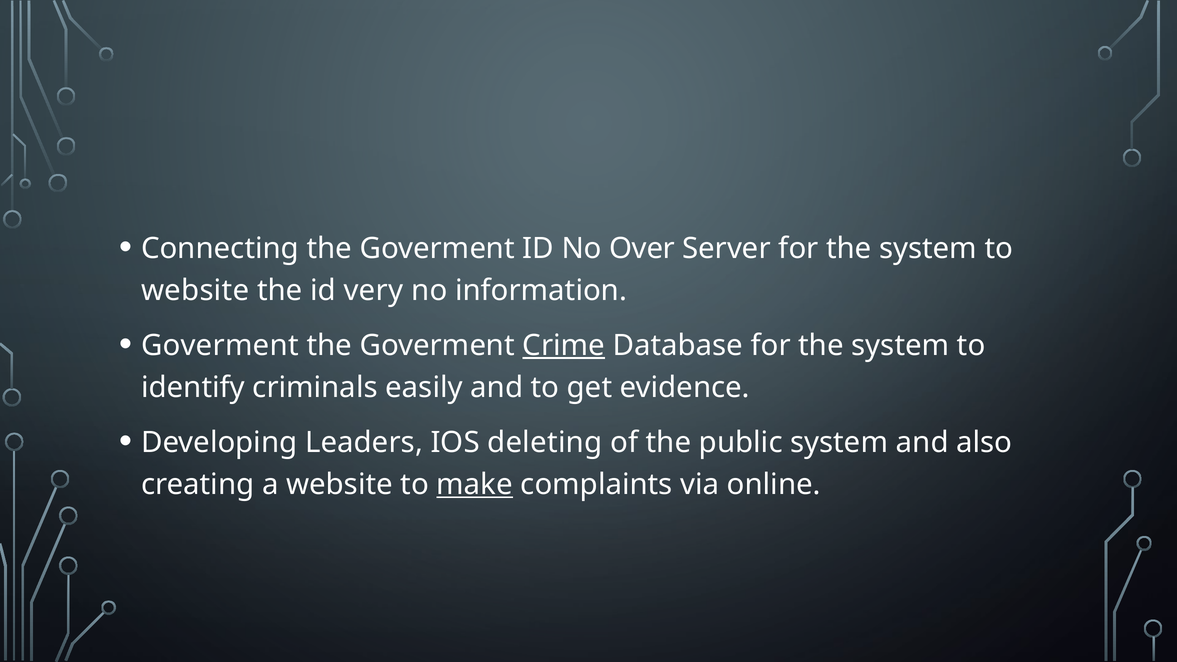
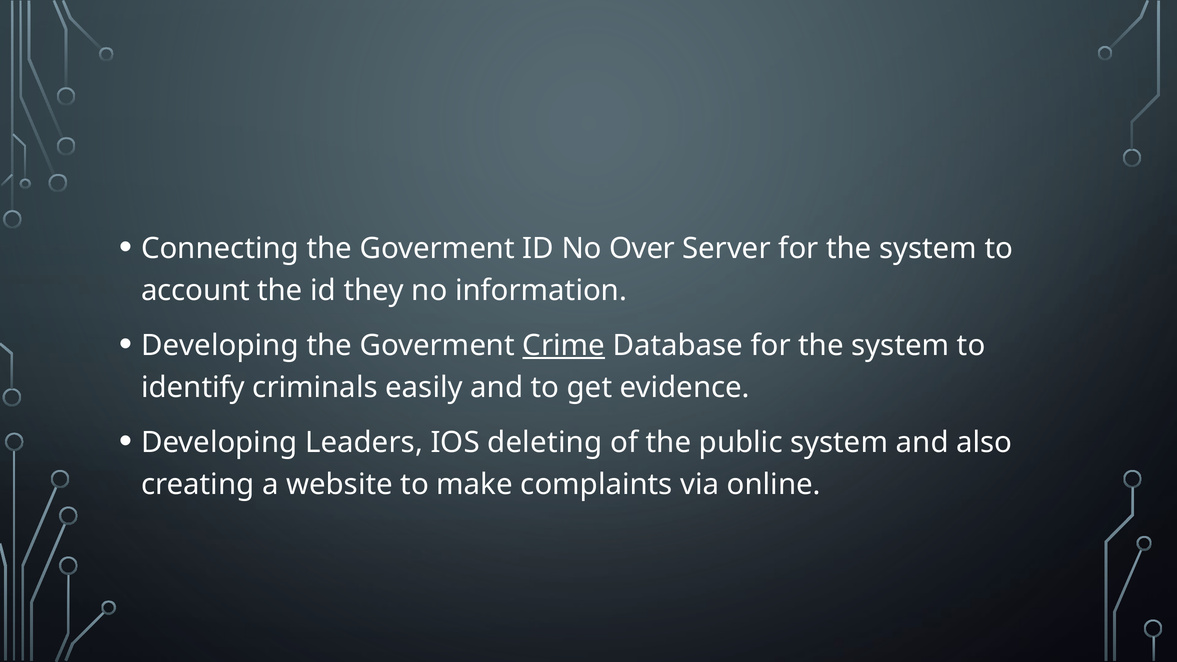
website: website -> account (195, 291)
very: very -> they (374, 291)
Goverment: Goverment -> Developing (220, 345)
make underline: present -> none (475, 485)
